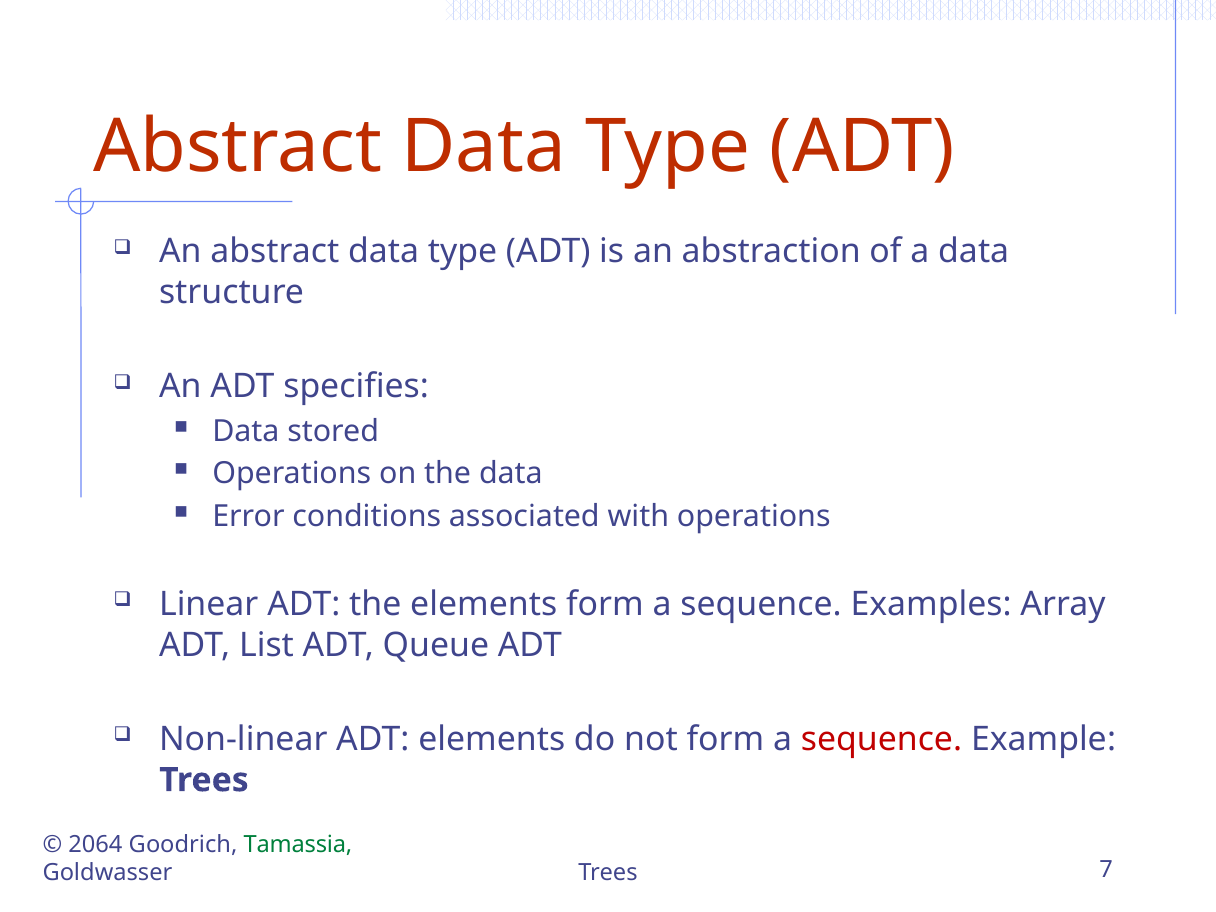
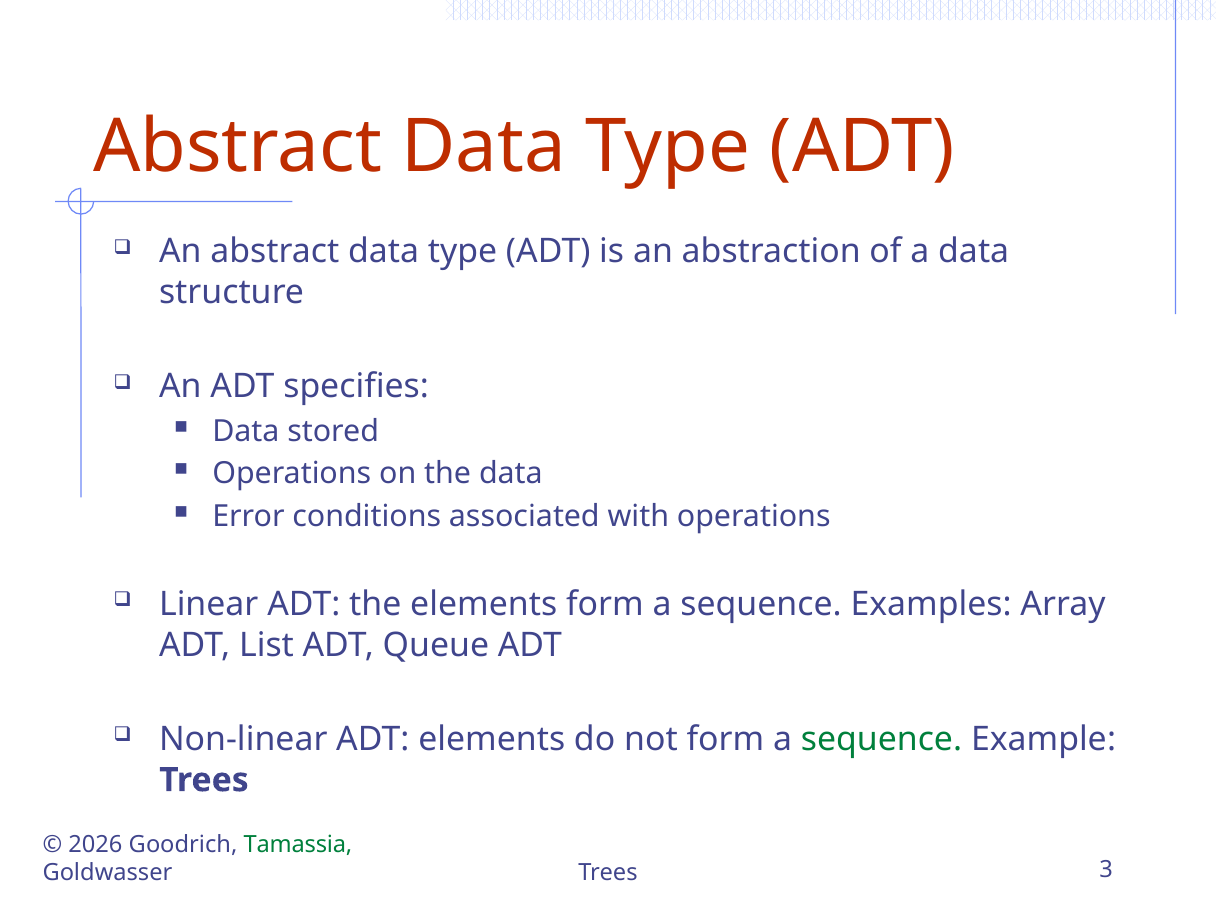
sequence colour: red -> green (881, 740)
2064: 2064 -> 2026 (95, 845)
7: 7 -> 3 (1106, 869)
